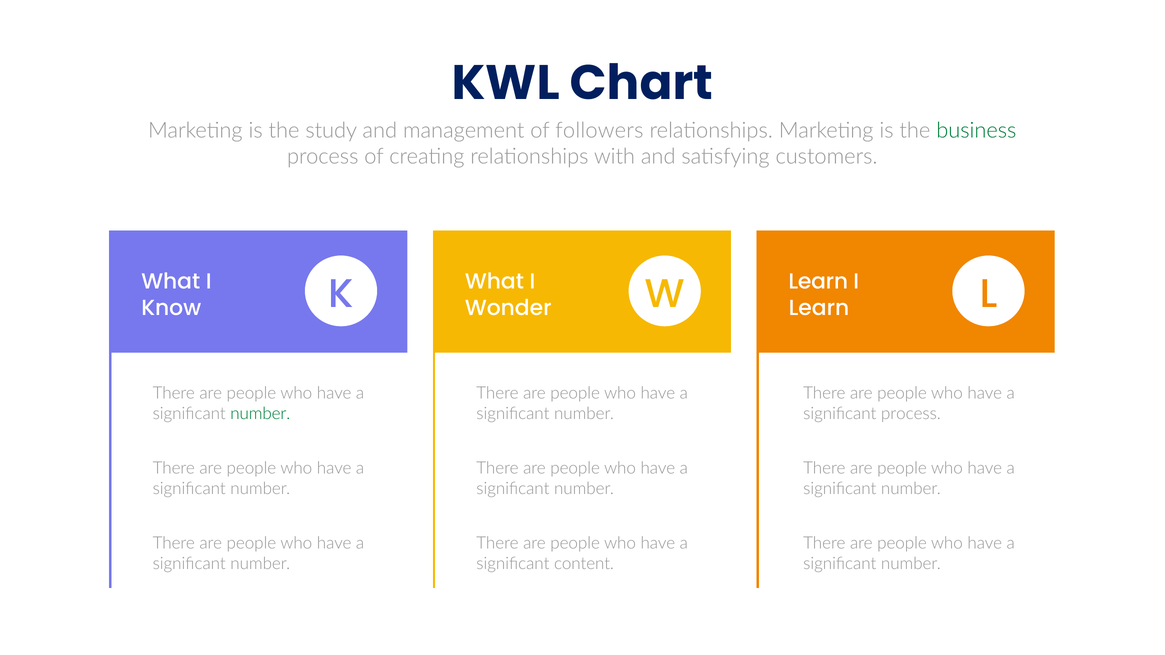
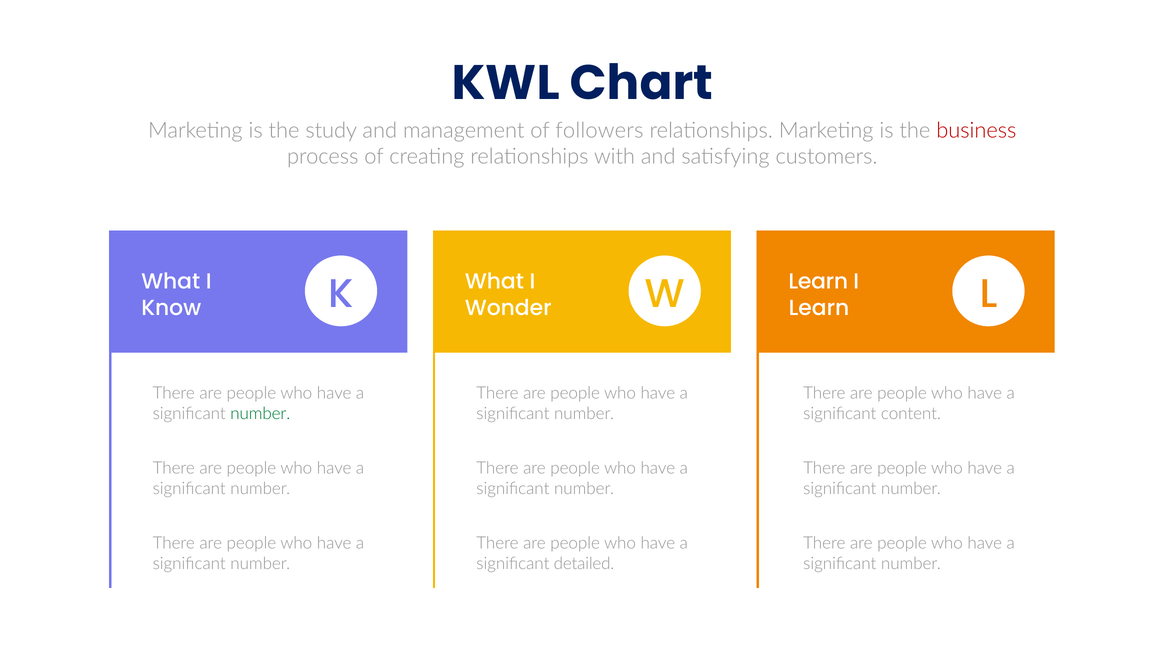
business colour: green -> red (976, 131)
significant process: process -> content (911, 414)
content: content -> detailed (584, 564)
